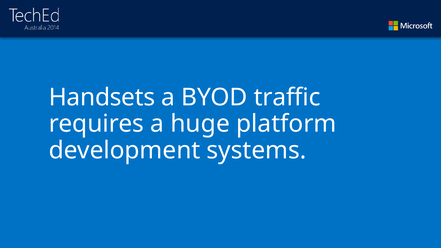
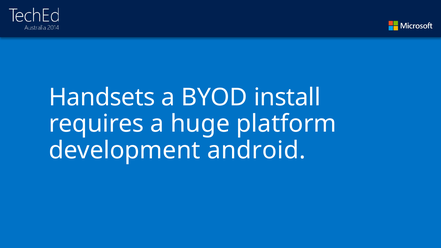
traffic: traffic -> install (287, 97)
systems: systems -> android (256, 150)
